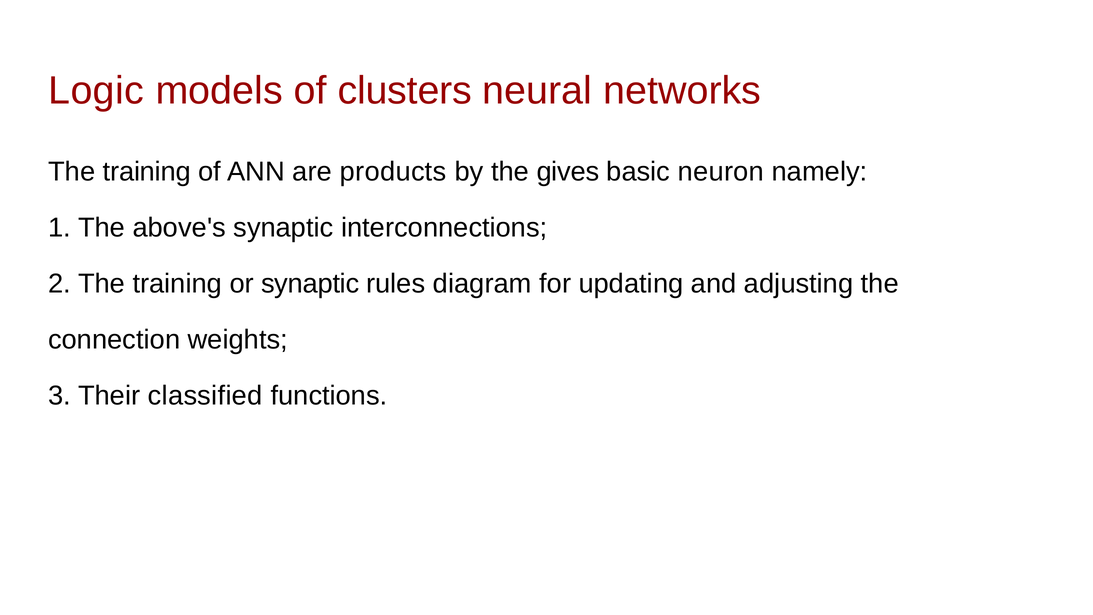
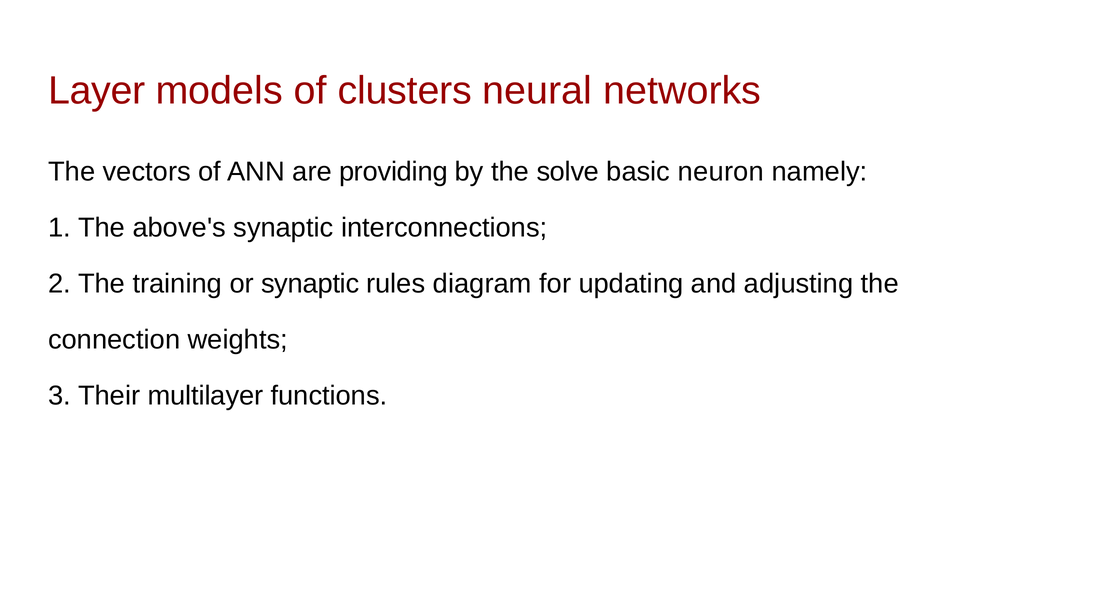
Logic: Logic -> Layer (97, 91)
training: training -> vectors (147, 172)
products: products -> providing (393, 172)
gives: gives -> solve (568, 172)
classified: classified -> multilayer (205, 395)
